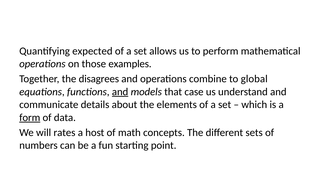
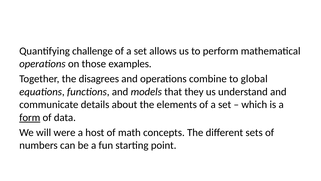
expected: expected -> challenge (92, 51)
and underline: present -> none (120, 92)
case: case -> they (194, 92)
rates: rates -> were (64, 132)
